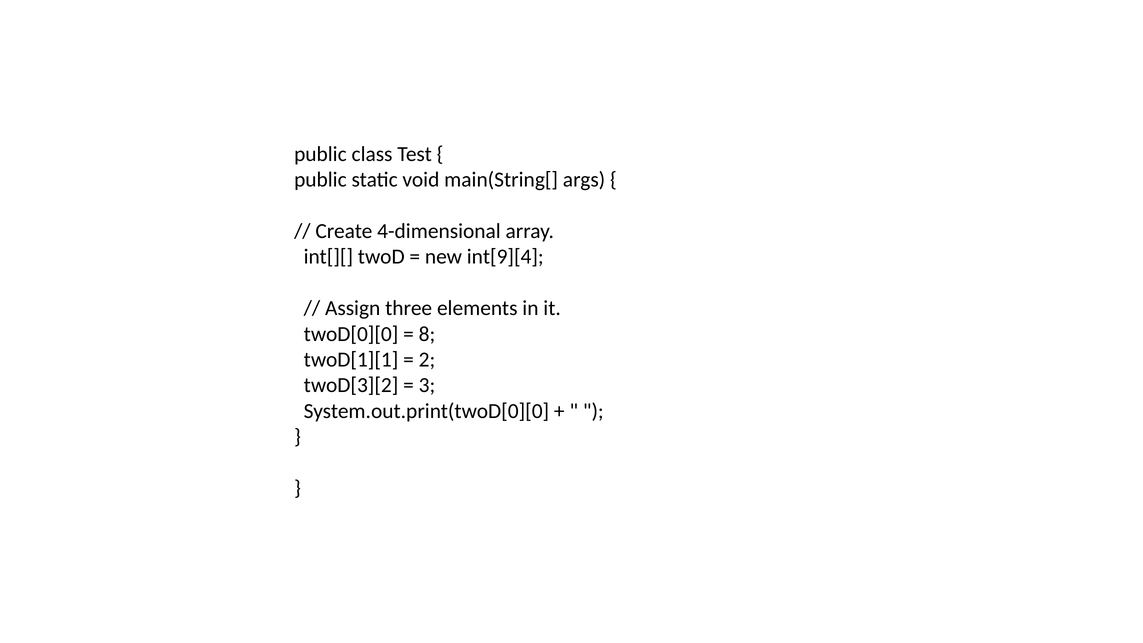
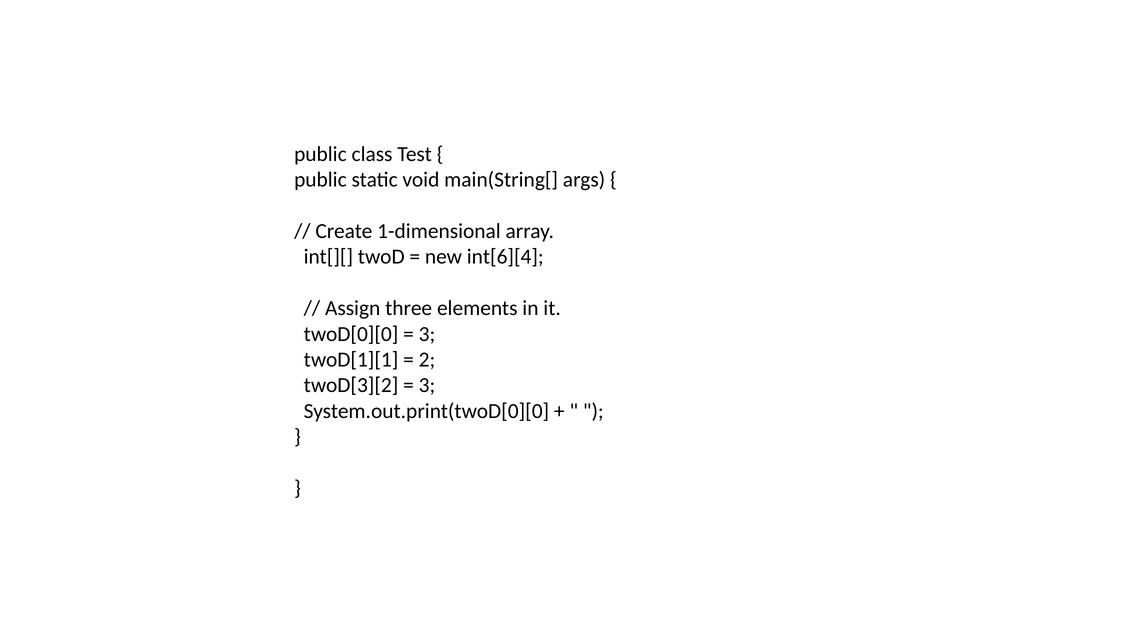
4-dimensional: 4-dimensional -> 1-dimensional (439, 231)
int[9][4: int[9][4 -> int[6][4 (505, 257)
8: 8 -> 3 (427, 334)
